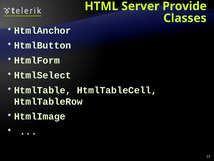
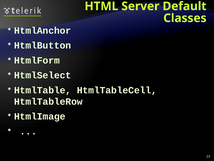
Provide: Provide -> Default (185, 6)
